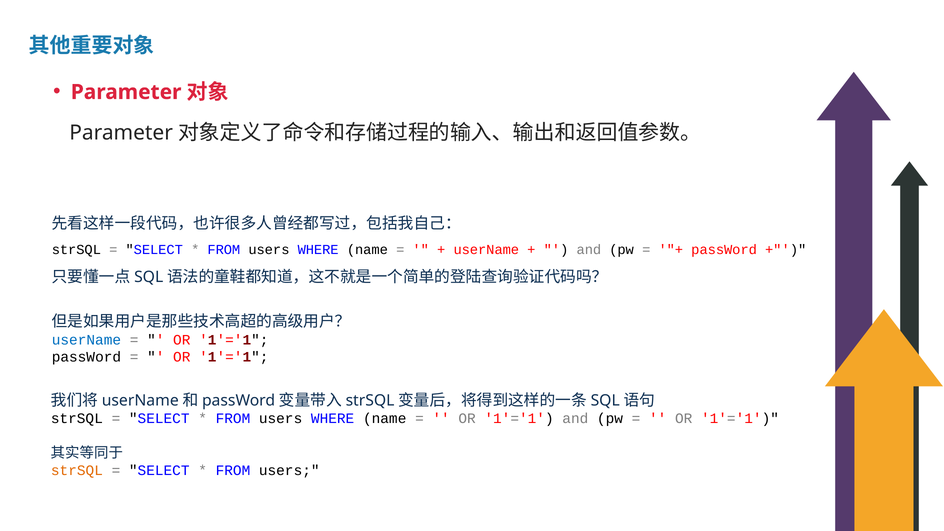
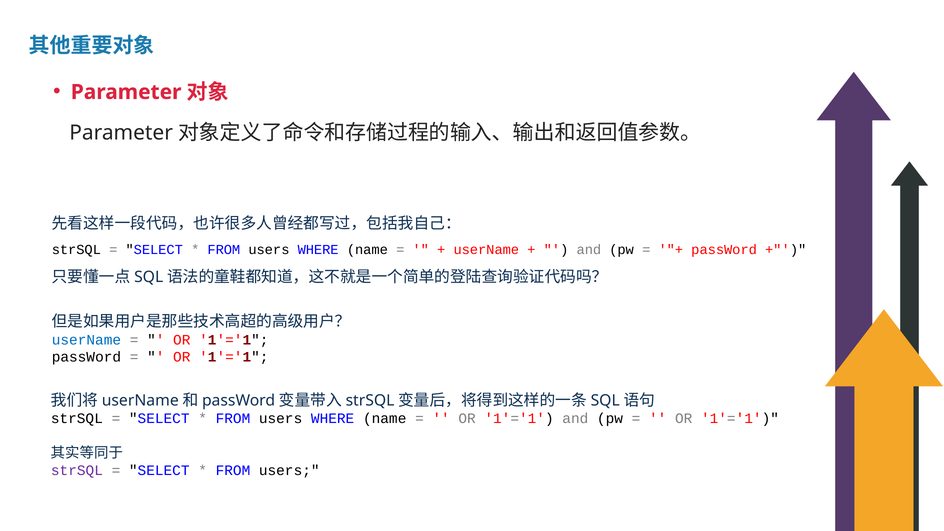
strSQL colour: orange -> purple (77, 470)
